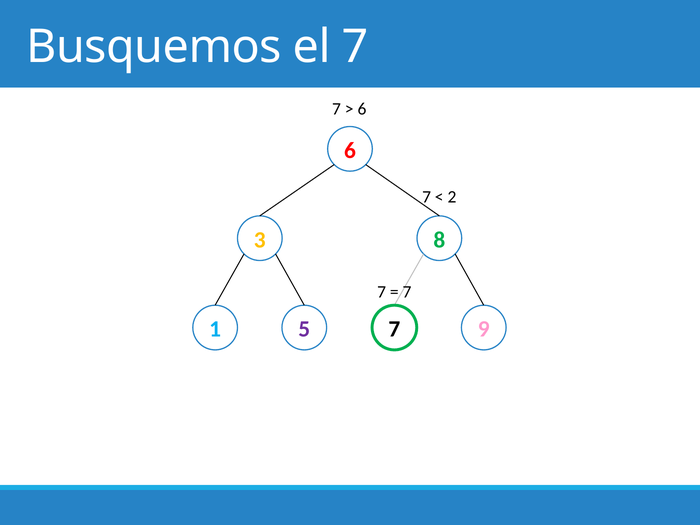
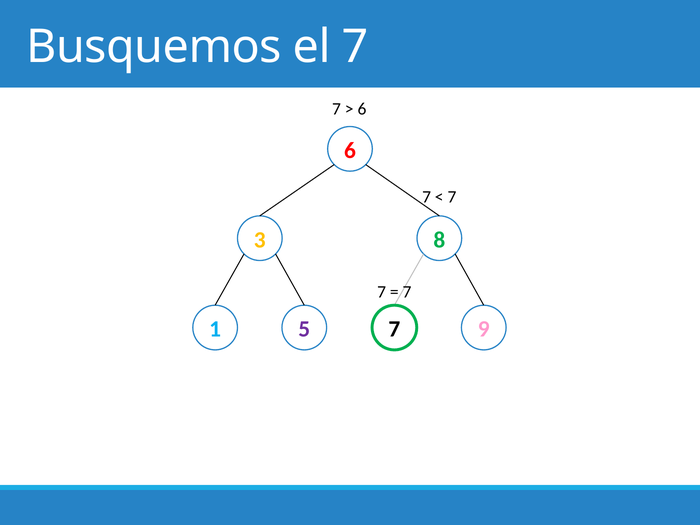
2: 2 -> 7 (452, 197)
